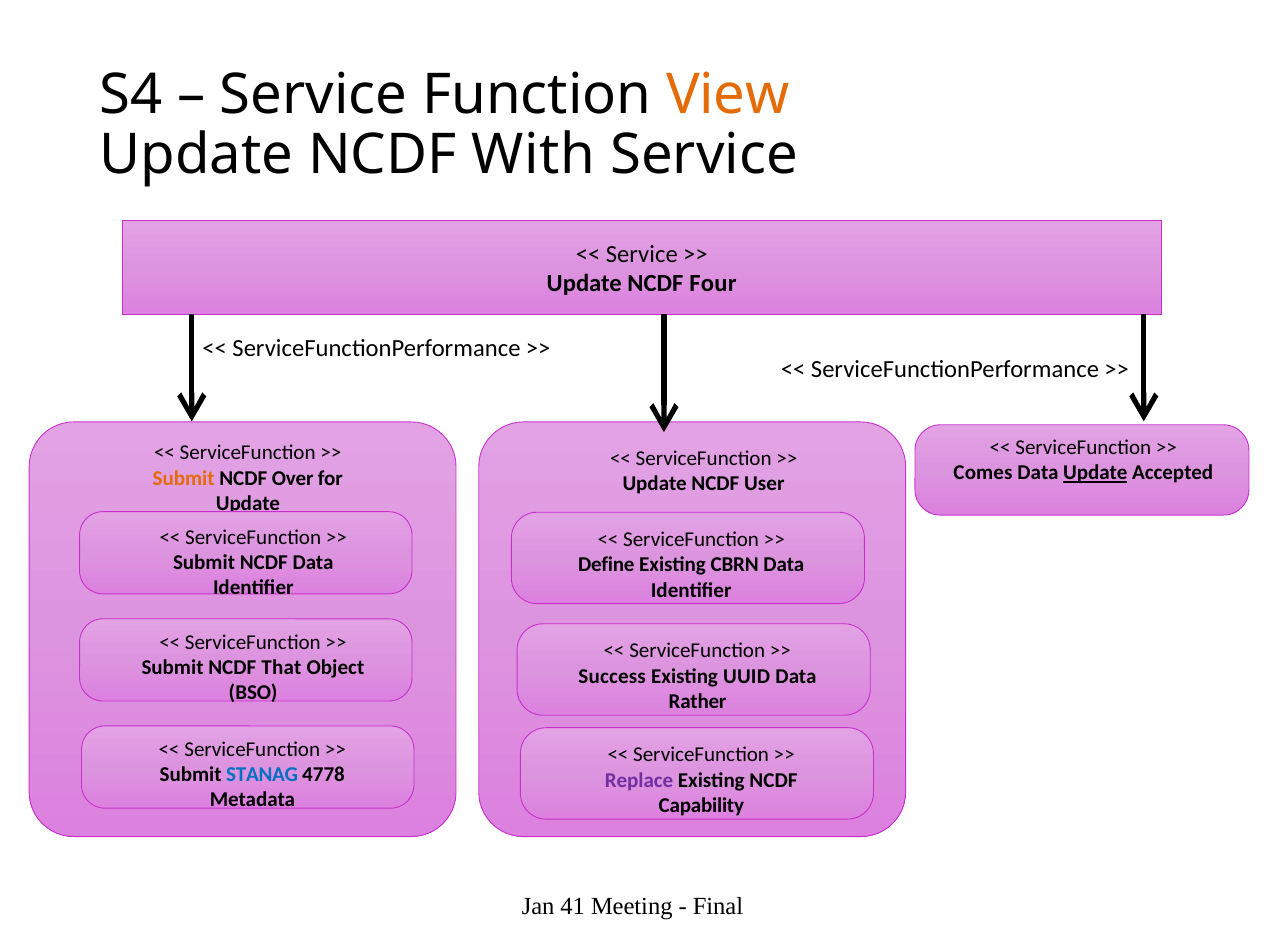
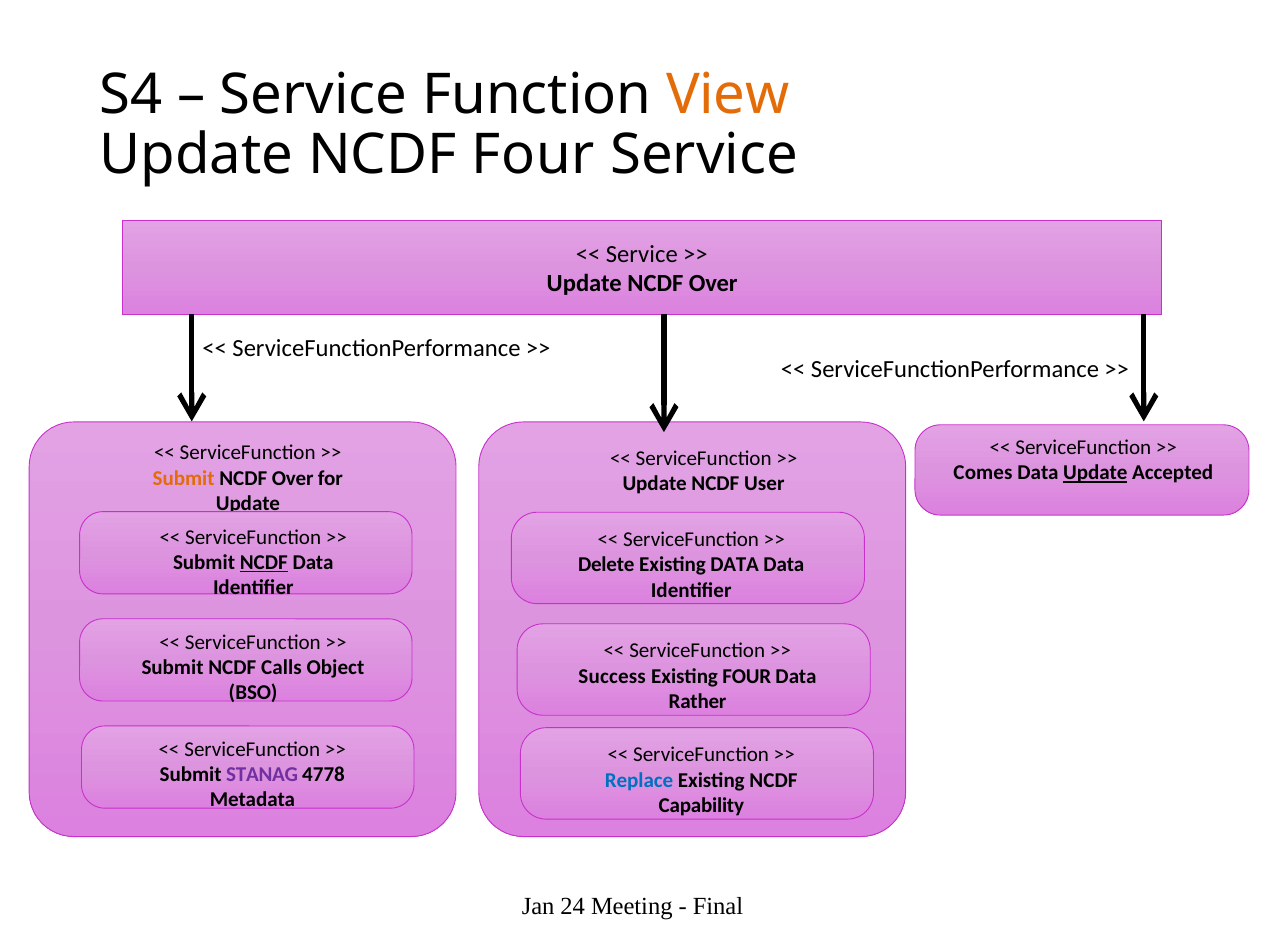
NCDF With: With -> Four (533, 155)
Update NCDF Four: Four -> Over (713, 284)
NCDF underline: none -> present (264, 562)
Define: Define -> Delete (606, 565)
Existing CBRN: CBRN -> DATA (735, 565)
That: That -> Calls (281, 667)
Existing UUID: UUID -> FOUR (747, 676)
STANAG colour: blue -> purple (262, 774)
Replace colour: purple -> blue (639, 780)
41: 41 -> 24 (573, 906)
